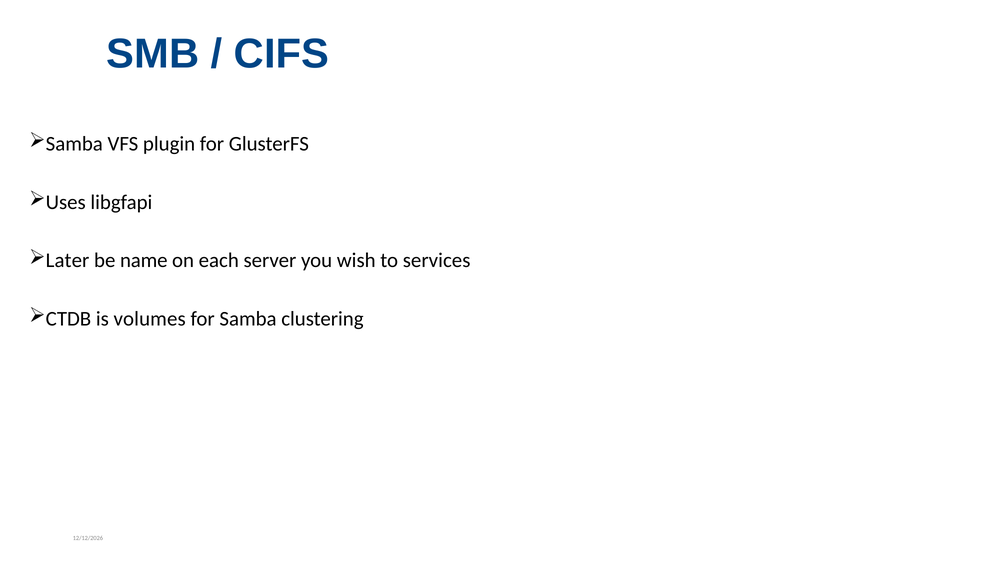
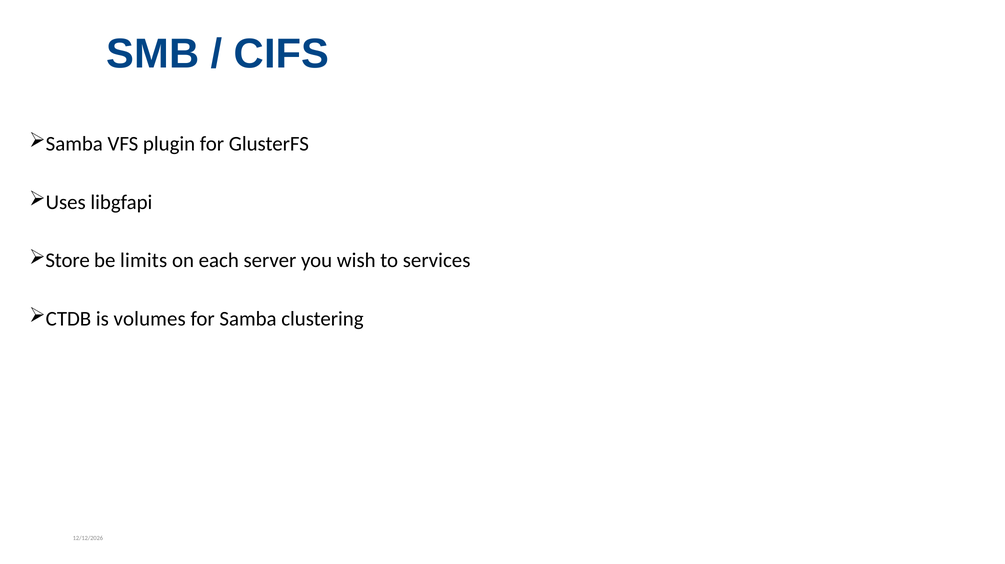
Later: Later -> Store (68, 260)
name: name -> limits (144, 260)
